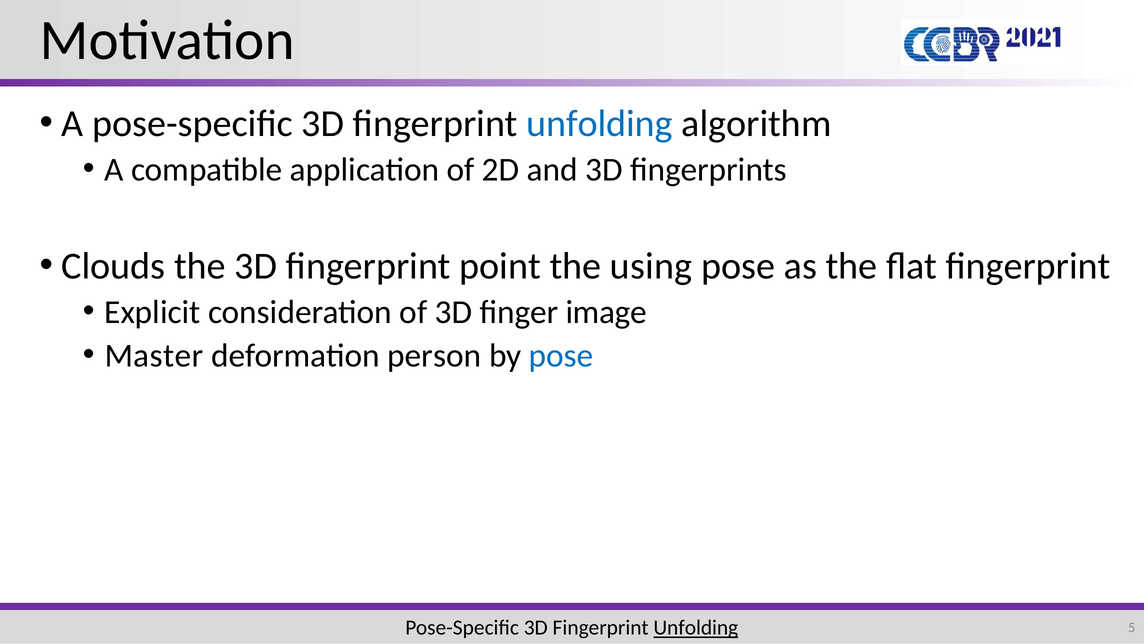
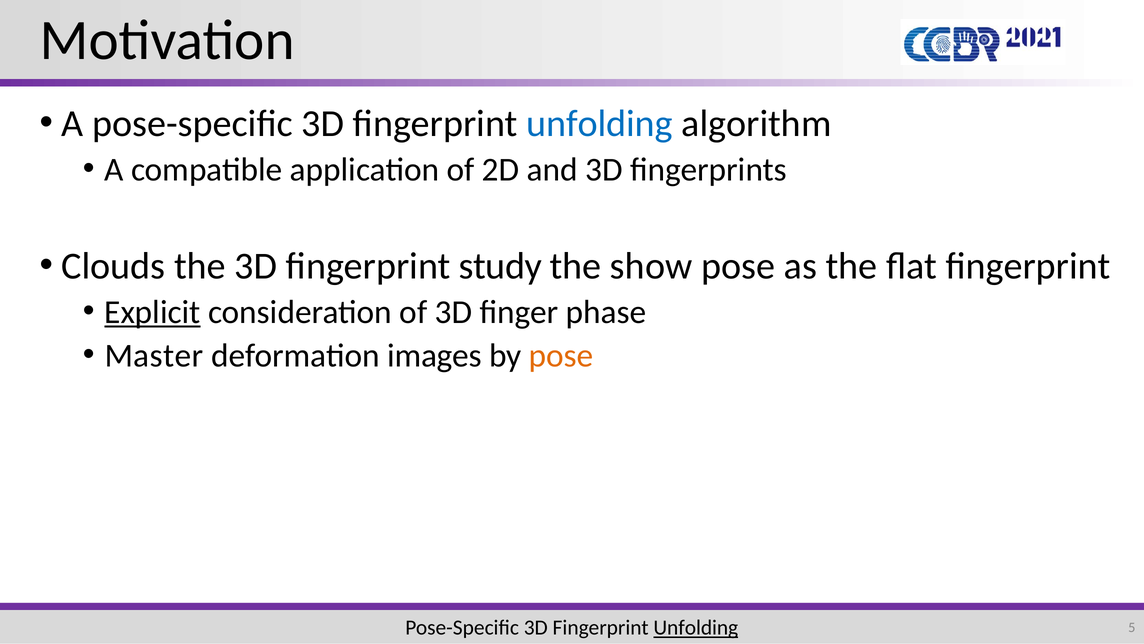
point: point -> study (500, 266)
using: using -> show (651, 266)
Explicit underline: none -> present (152, 312)
image: image -> phase (606, 312)
person: person -> images (434, 355)
pose colour: blue -> orange (561, 355)
